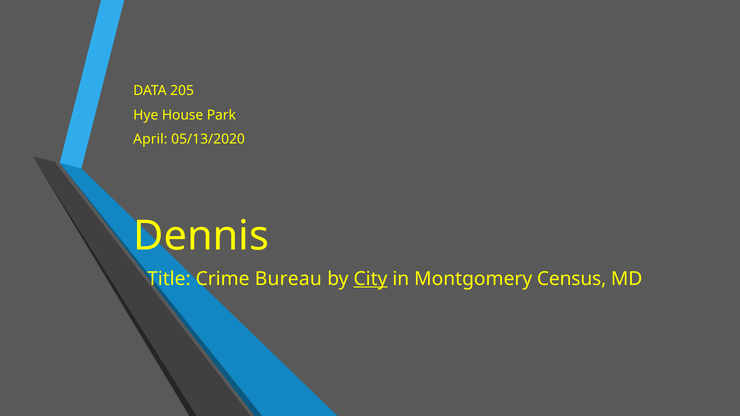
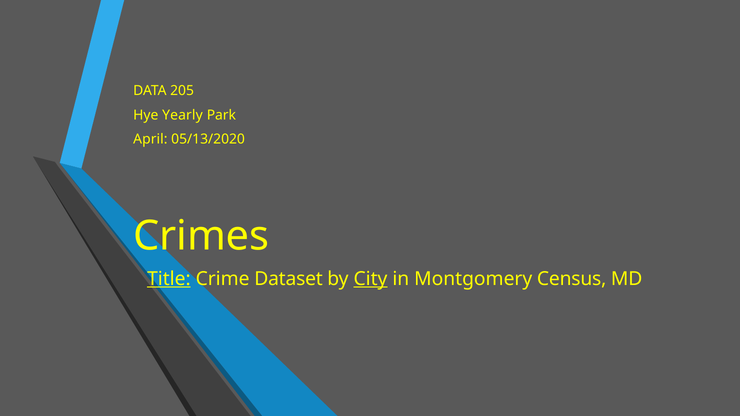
House: House -> Yearly (182, 115)
Dennis: Dennis -> Crimes (201, 236)
Title underline: none -> present (169, 279)
Bureau: Bureau -> Dataset (289, 279)
